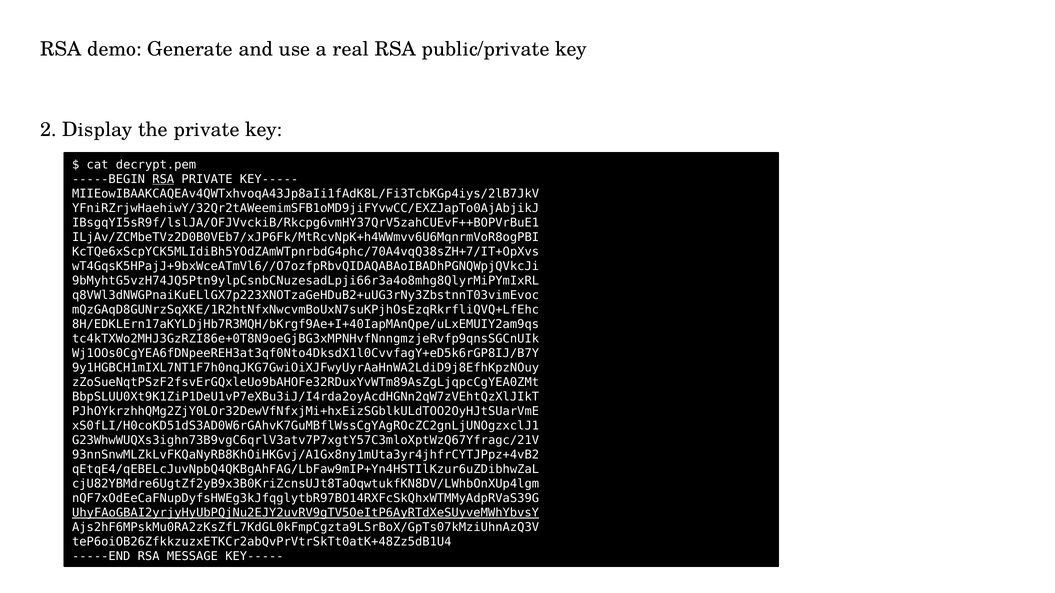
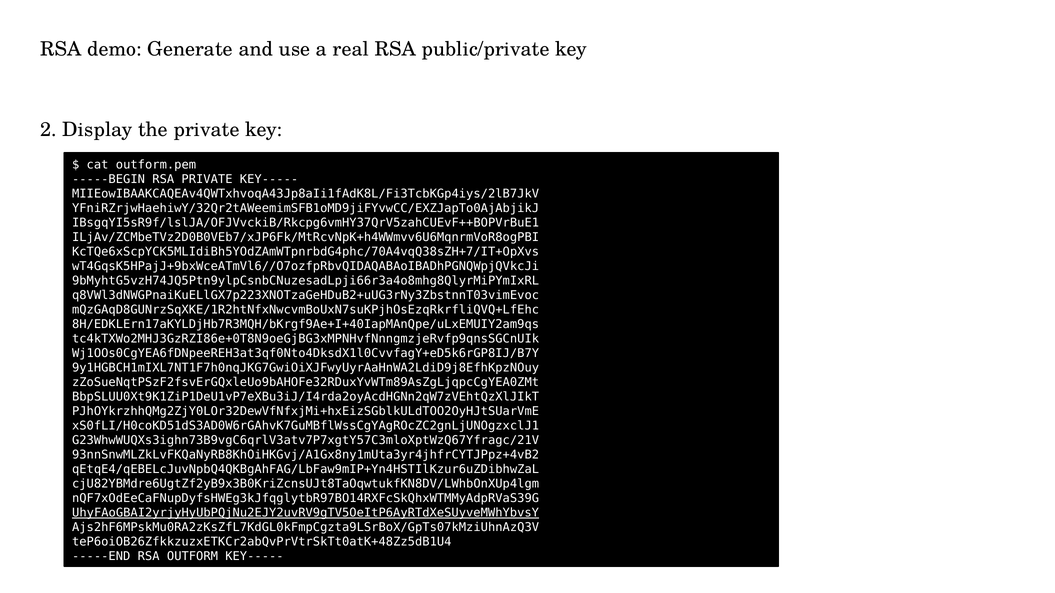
decrypt.pem: decrypt.pem -> outform.pem (156, 165)
RSA underline: present -> none (163, 179)
MESSAGE: MESSAGE -> OUTFORM (192, 557)
